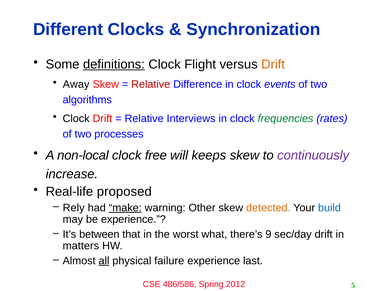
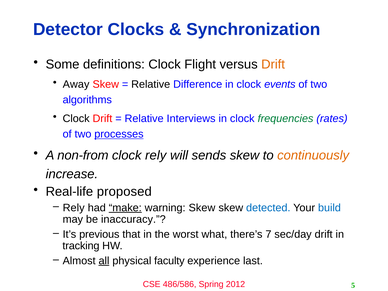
Different: Different -> Detector (68, 30)
definitions underline: present -> none (114, 64)
Relative colour: red -> black (151, 84)
processes underline: none -> present (119, 134)
non-local: non-local -> non-from (83, 155)
clock free: free -> rely (156, 155)
keeps: keeps -> sends (209, 155)
continuously colour: purple -> orange (313, 155)
warning Other: Other -> Skew (202, 208)
detected colour: orange -> blue (268, 208)
be experience: experience -> inaccuracy (133, 219)
between: between -> previous (99, 234)
9: 9 -> 7 (268, 234)
matters: matters -> tracking (81, 246)
failure: failure -> faculty (169, 261)
